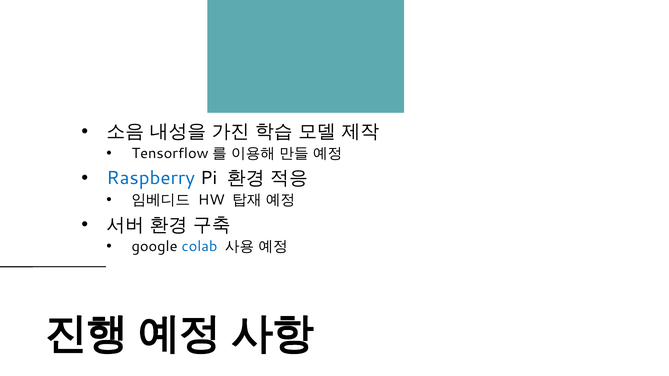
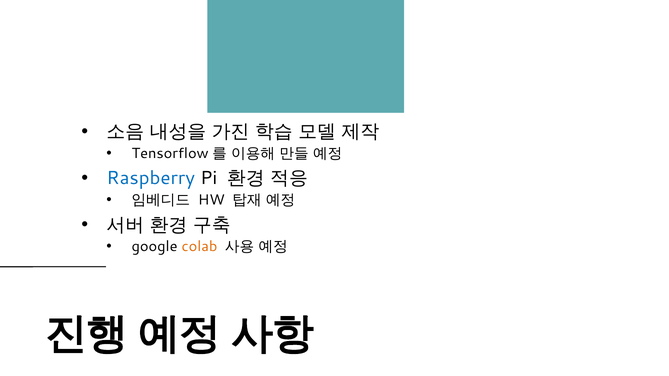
colab colour: blue -> orange (199, 247)
